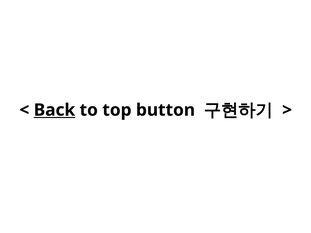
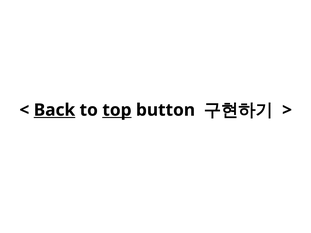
top underline: none -> present (117, 110)
